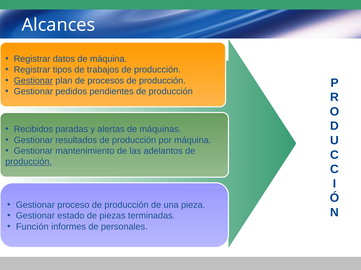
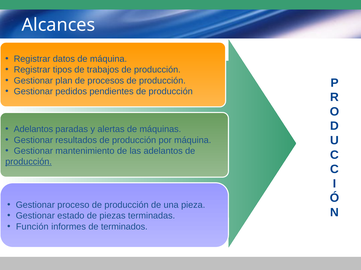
Gestionar underline: present -> none (33, 81)
Recibidos: Recibidos -> Adelantos (33, 130)
personales: personales -> terminados (124, 227)
